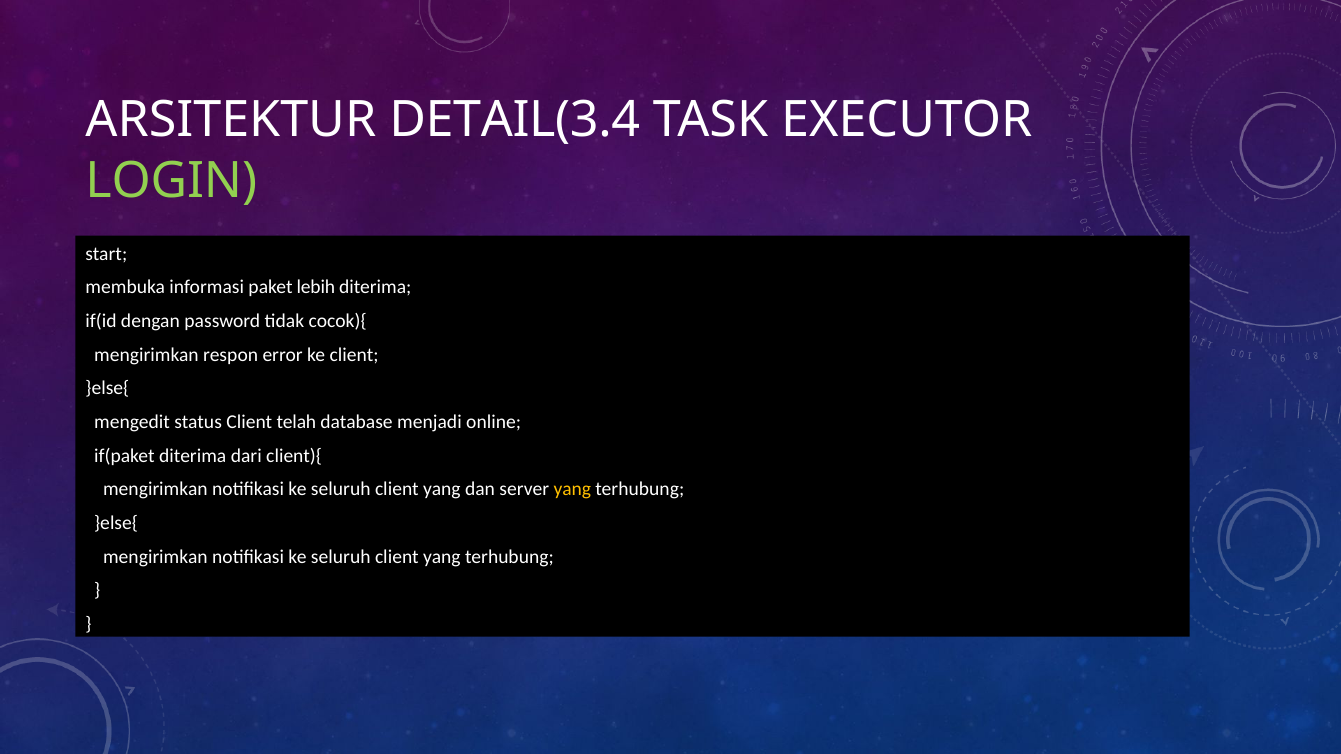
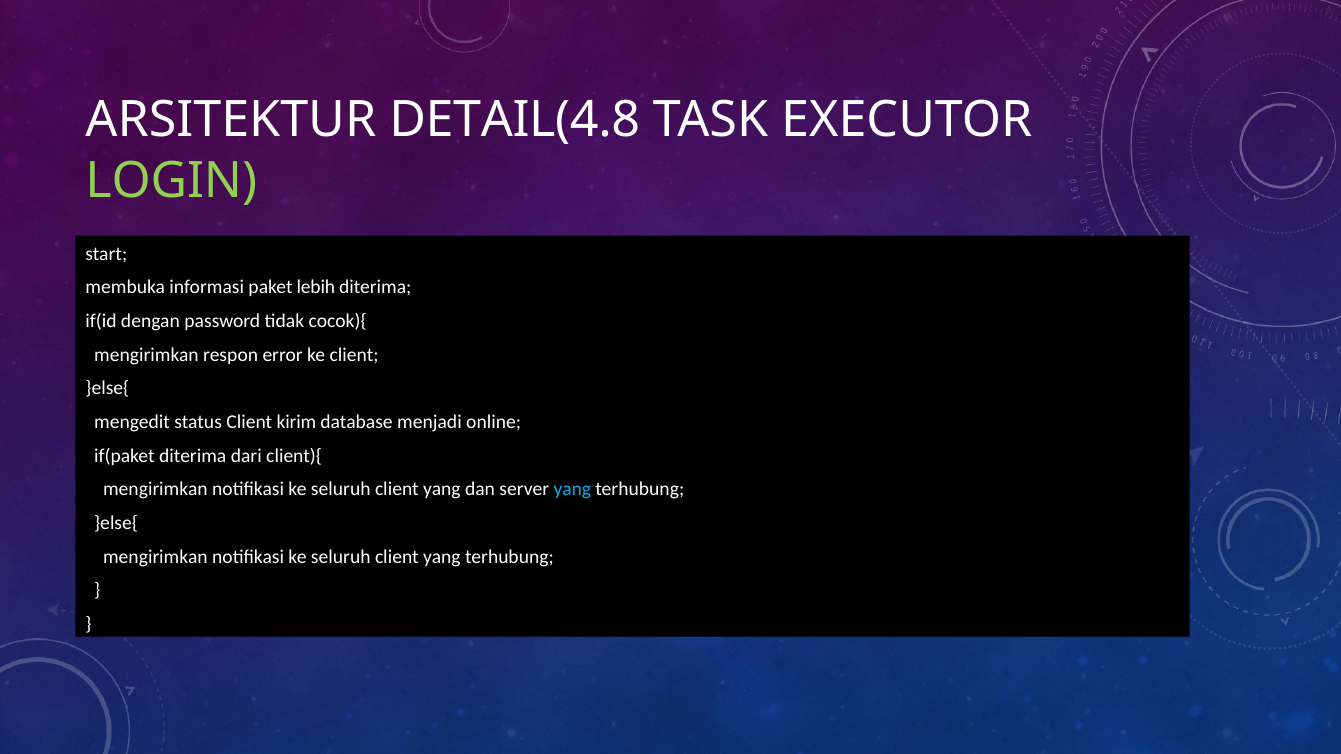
DETAIL(3.4: DETAIL(3.4 -> DETAIL(4.8 (515, 120)
telah: telah -> kirim (296, 422)
yang colour: yellow -> light blue (572, 490)
